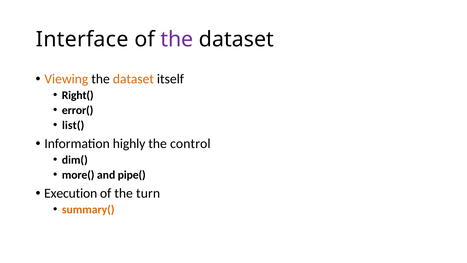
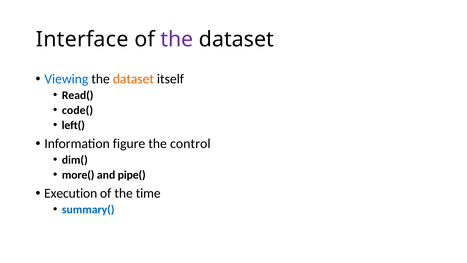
Viewing colour: orange -> blue (66, 79)
Right(: Right( -> Read( (78, 95)
error(: error( -> code( (78, 110)
list(: list( -> left( (73, 125)
highly: highly -> figure (129, 144)
turn: turn -> time (148, 193)
summary( colour: orange -> blue (88, 209)
